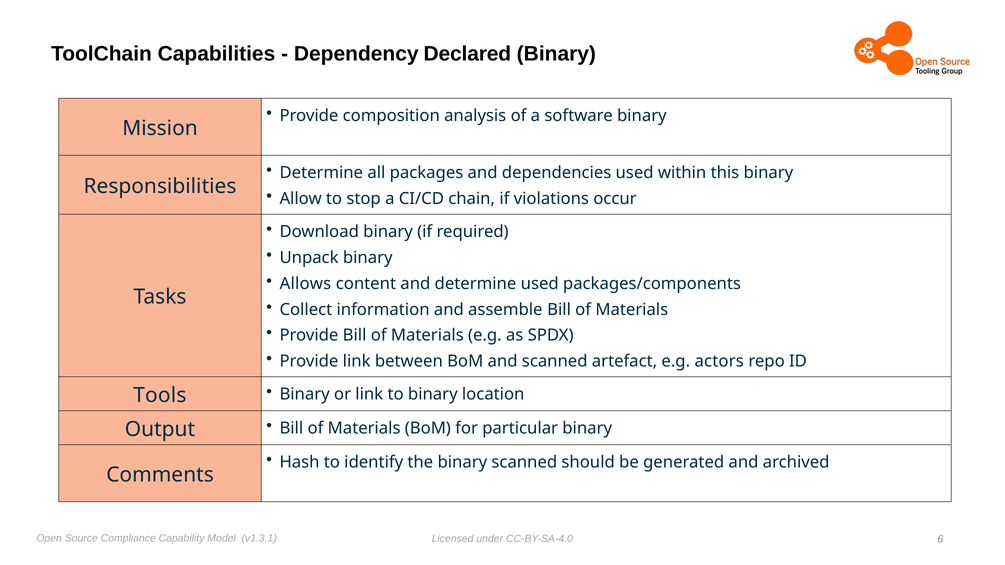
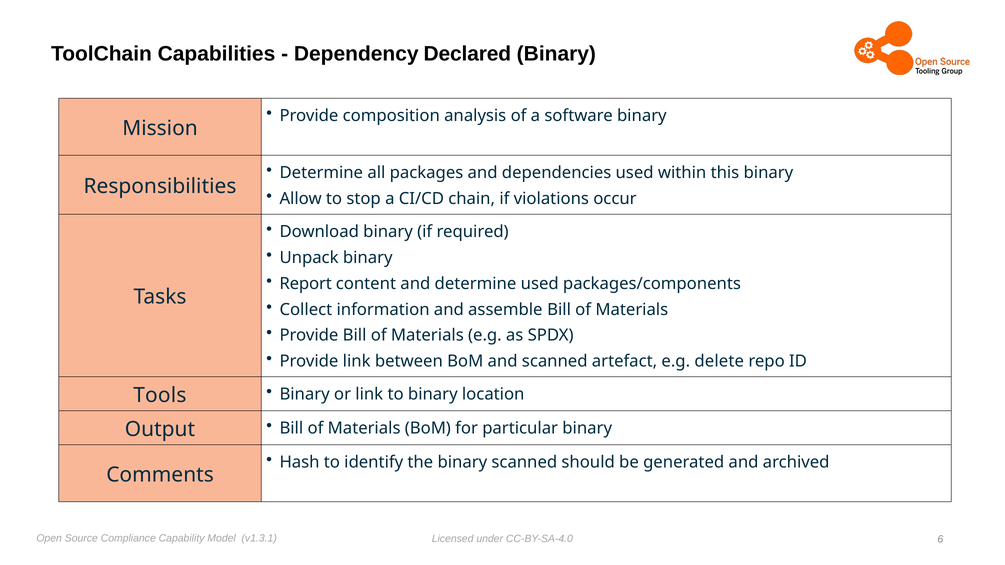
Allows: Allows -> Report (306, 284)
actors: actors -> delete (719, 361)
